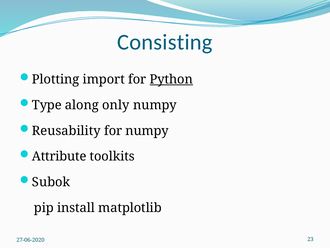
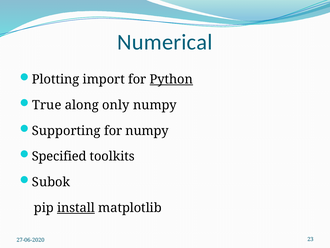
Consisting: Consisting -> Numerical (165, 42)
Type: Type -> True (47, 105)
Reusability: Reusability -> Supporting (66, 130)
Attribute: Attribute -> Specified (59, 156)
install underline: none -> present (76, 207)
